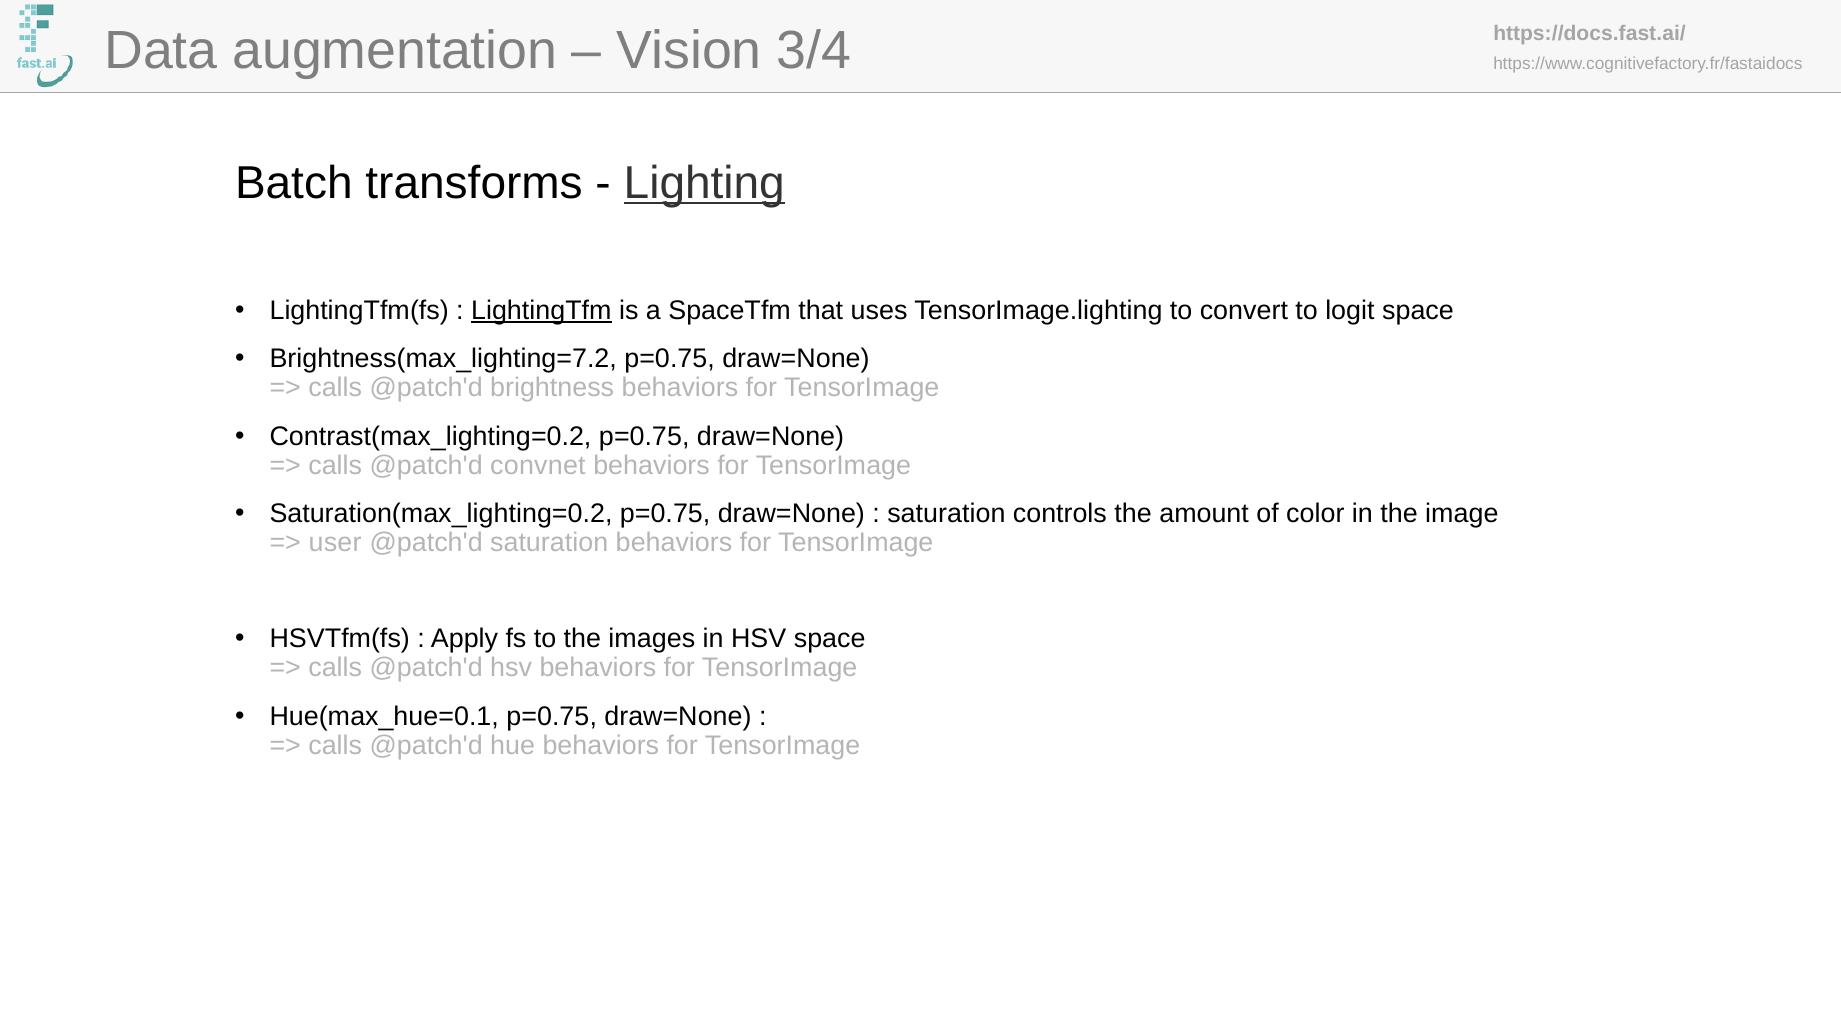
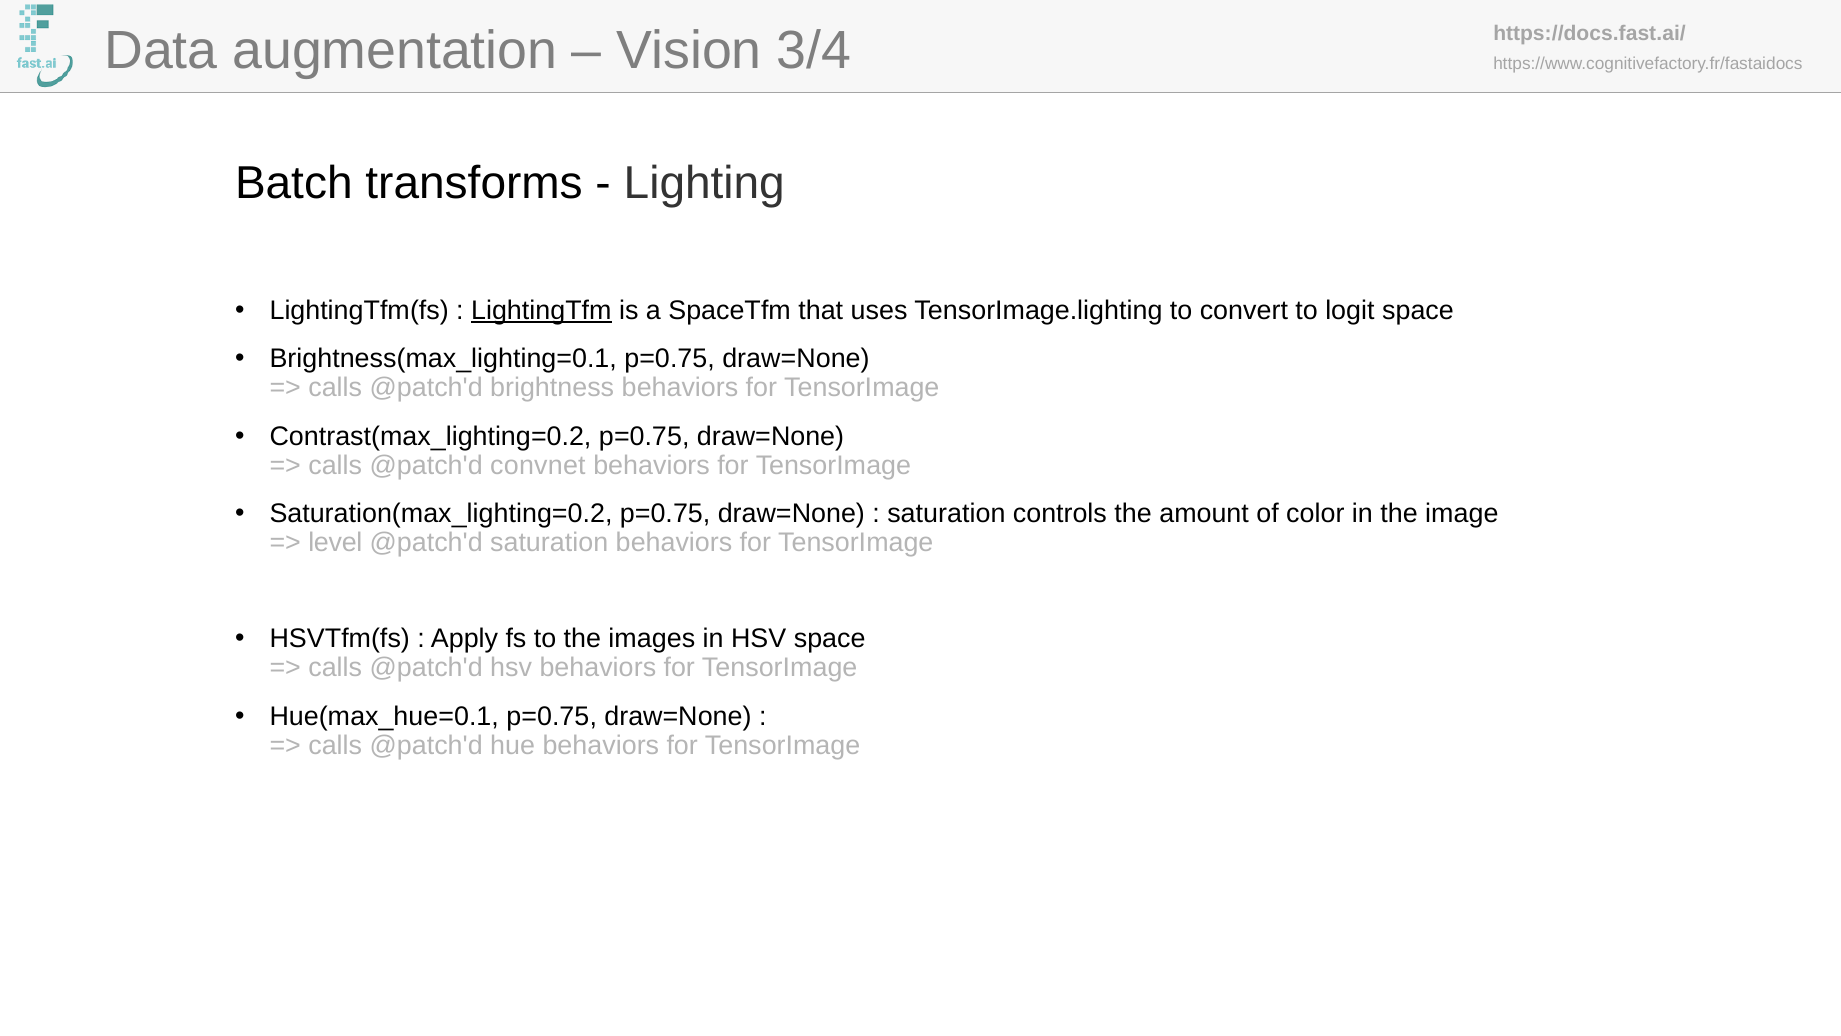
Lighting underline: present -> none (704, 183)
Brightness(max_lighting=7.2: Brightness(max_lighting=7.2 -> Brightness(max_lighting=0.1 (443, 359)
user: user -> level (335, 542)
